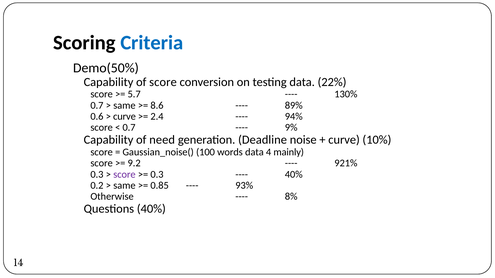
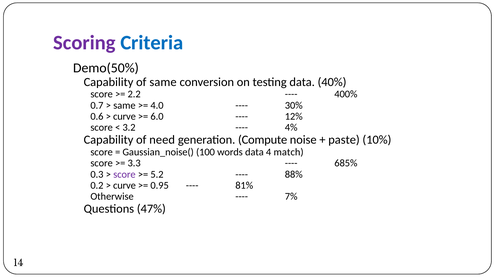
Scoring colour: black -> purple (84, 43)
of score: score -> same (163, 82)
22%: 22% -> 40% (332, 82)
5.7: 5.7 -> 2.2 (134, 94)
130%: 130% -> 400% (346, 94)
8.6: 8.6 -> 4.0 (157, 105)
89%: 89% -> 30% (294, 105)
2.4: 2.4 -> 6.0 (157, 117)
94%: 94% -> 12% (294, 117)
0.7: 0.7 -> 3.2 (129, 128)
9%: 9% -> 4% (291, 128)
Deadline: Deadline -> Compute (263, 140)
curve: curve -> paste (344, 140)
mainly: mainly -> match (289, 152)
9.2: 9.2 -> 3.3 (134, 163)
921%: 921% -> 685% (346, 163)
0.3: 0.3 -> 5.2 (157, 175)
40%: 40% -> 88% (294, 175)
same: same -> curve (124, 186)
0.85: 0.85 -> 0.95 (160, 186)
93%: 93% -> 81% (244, 186)
8%: 8% -> 7% (291, 197)
40%: 40% -> 47% (151, 209)
